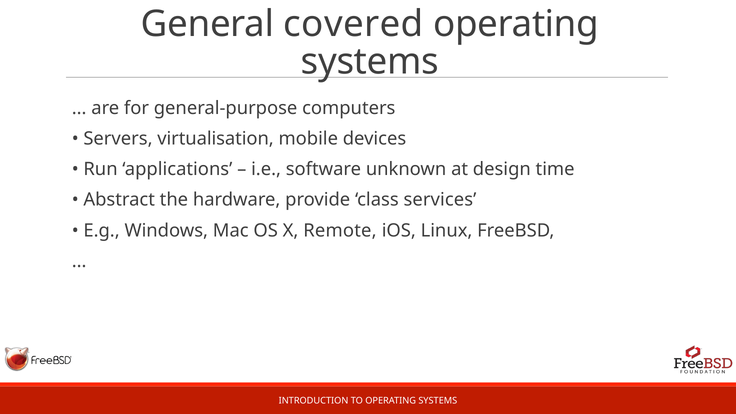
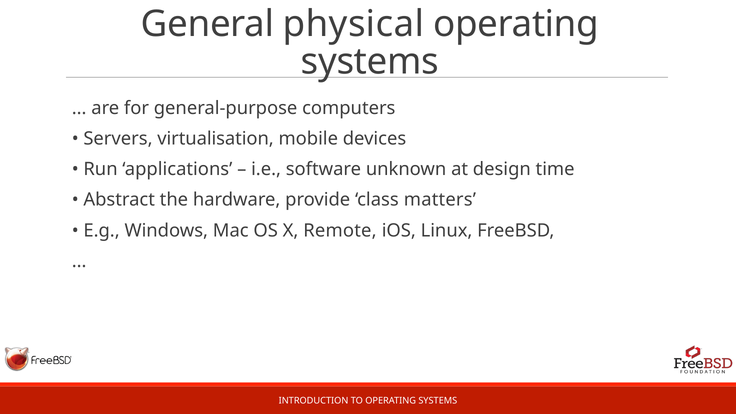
covered: covered -> physical (354, 24)
services: services -> matters (440, 200)
